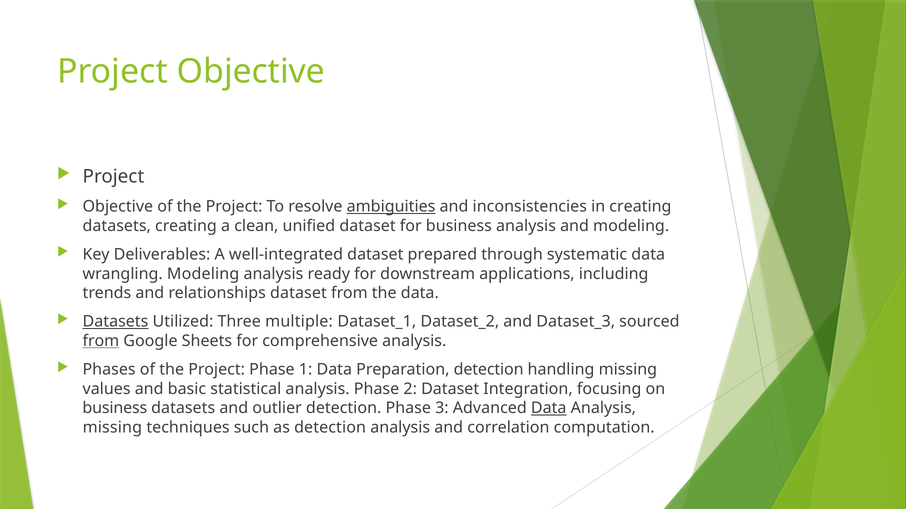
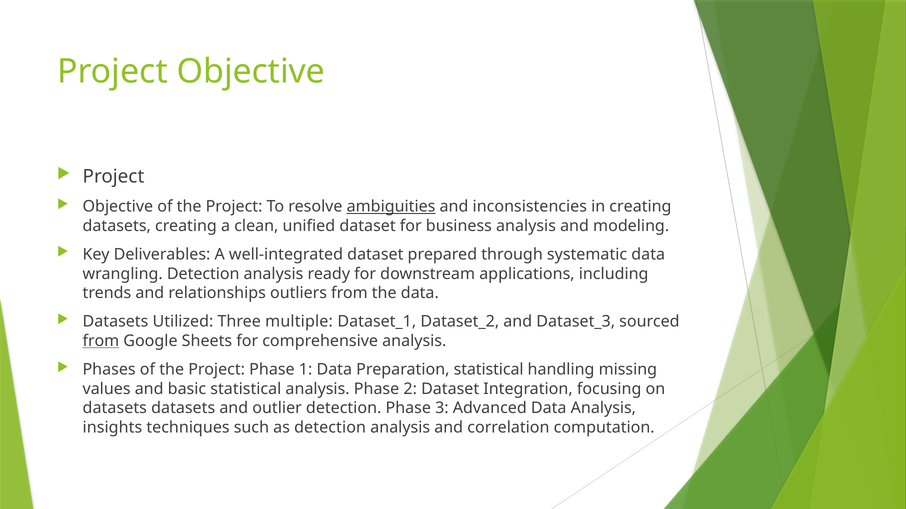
wrangling Modeling: Modeling -> Detection (203, 274)
relationships dataset: dataset -> outliers (299, 293)
Datasets underline: present -> none (115, 322)
Preparation detection: detection -> statistical (489, 370)
business: business -> datasets (115, 408)
Data underline: present -> none (549, 408)
missing: missing -> insights (112, 428)
